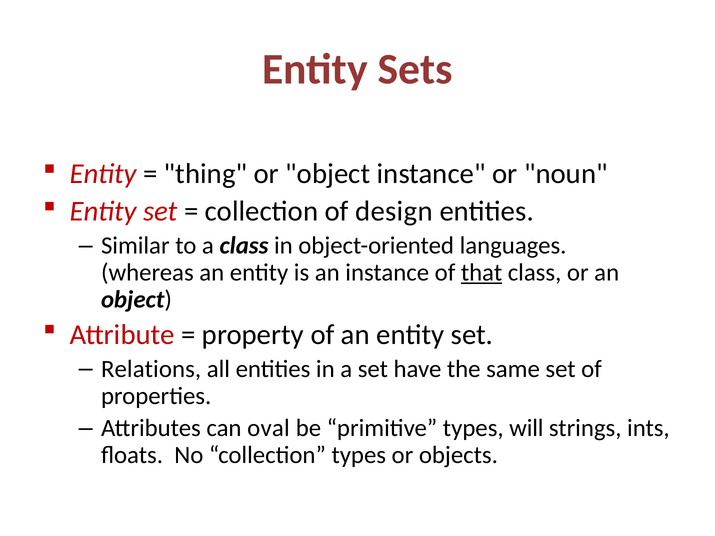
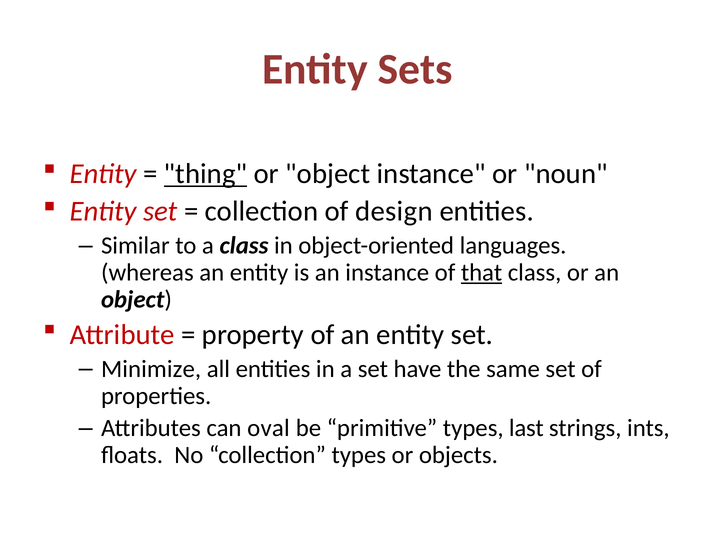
thing underline: none -> present (206, 174)
Relations: Relations -> Minimize (151, 369)
will: will -> last (526, 428)
